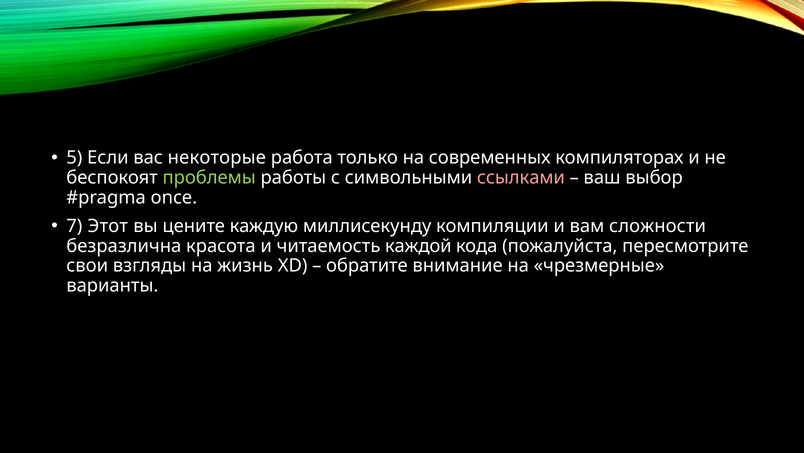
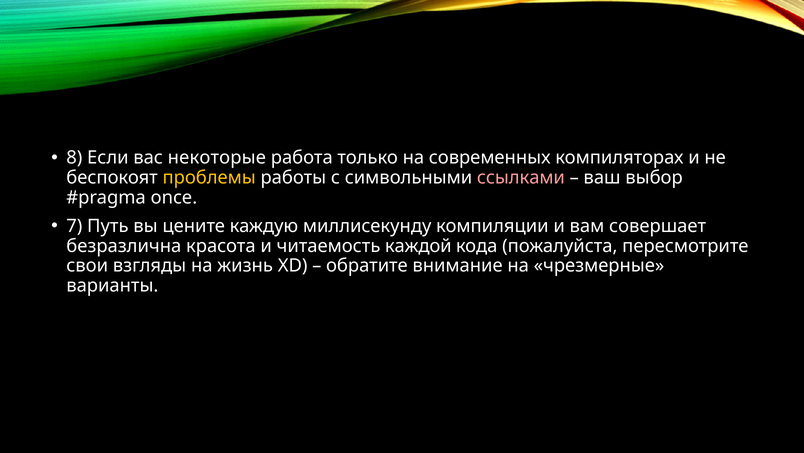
5: 5 -> 8 (74, 158)
проблемы colour: light green -> yellow (209, 177)
Этот: Этот -> Путь (108, 226)
сложности: сложности -> совершает (658, 226)
